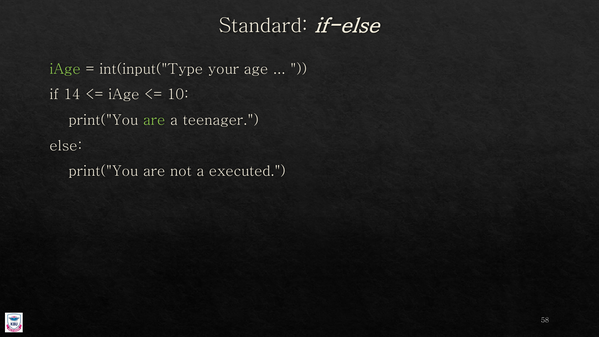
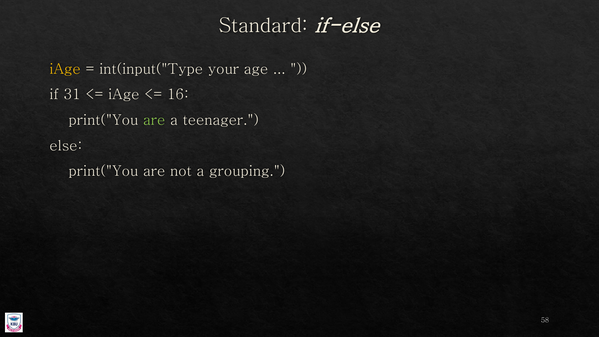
iAge colour: light green -> yellow (65, 69)
14: 14 -> 31 (72, 95)
10: 10 -> 16 (178, 95)
executed: executed -> grouping (247, 171)
